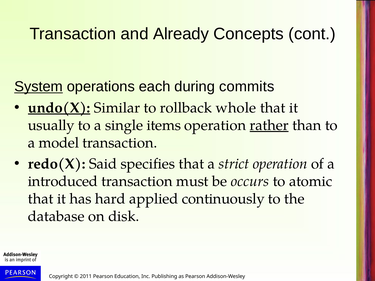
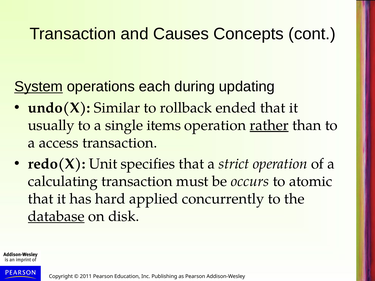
Already: Already -> Causes (181, 34)
commits: commits -> updating (247, 87)
undo(X underline: present -> none (59, 108)
whole: whole -> ended (236, 108)
model: model -> access (59, 143)
Said: Said -> Unit (103, 164)
introduced: introduced -> calculating (63, 182)
continuously: continuously -> concurrently (223, 199)
database underline: none -> present (56, 217)
